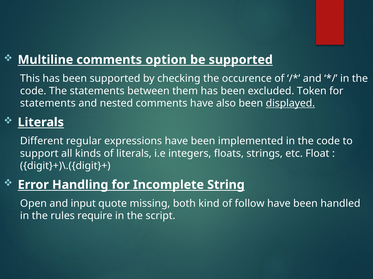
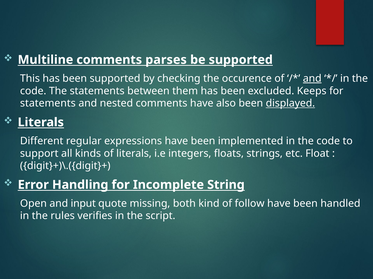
option: option -> parses (166, 60)
and underline: none -> present (312, 79)
Token: Token -> Keeps (312, 91)
require: require -> verifies (95, 216)
